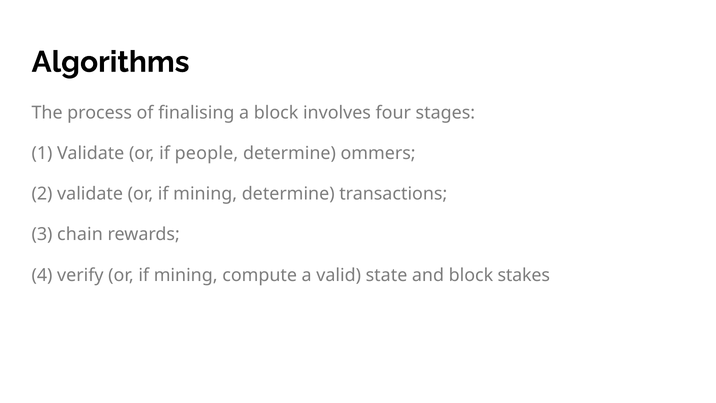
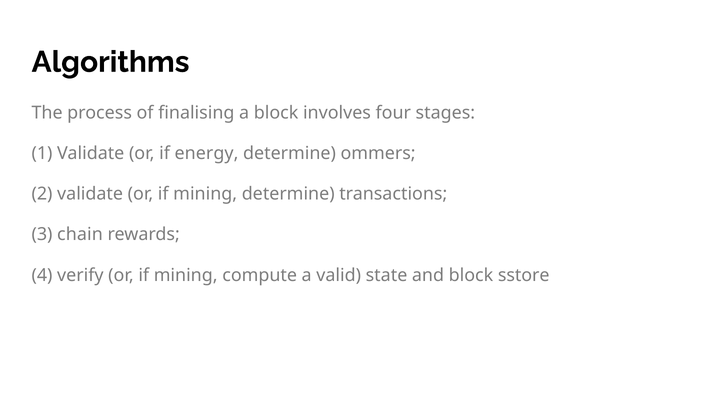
people: people -> energy (207, 153)
stakes: stakes -> sstore (524, 275)
